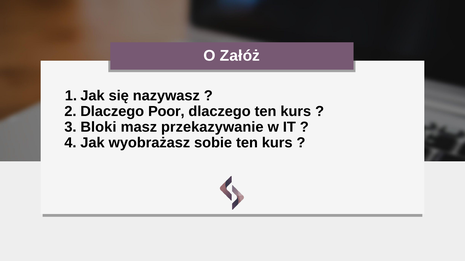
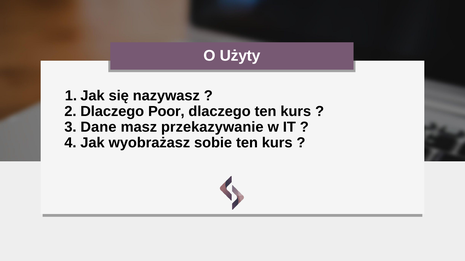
Załóż: Załóż -> Użyty (240, 56)
Bloki: Bloki -> Dane (98, 127)
